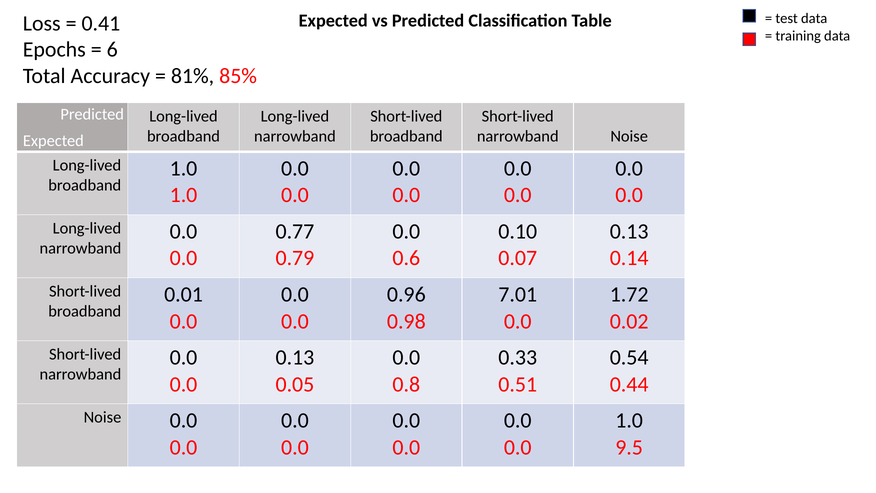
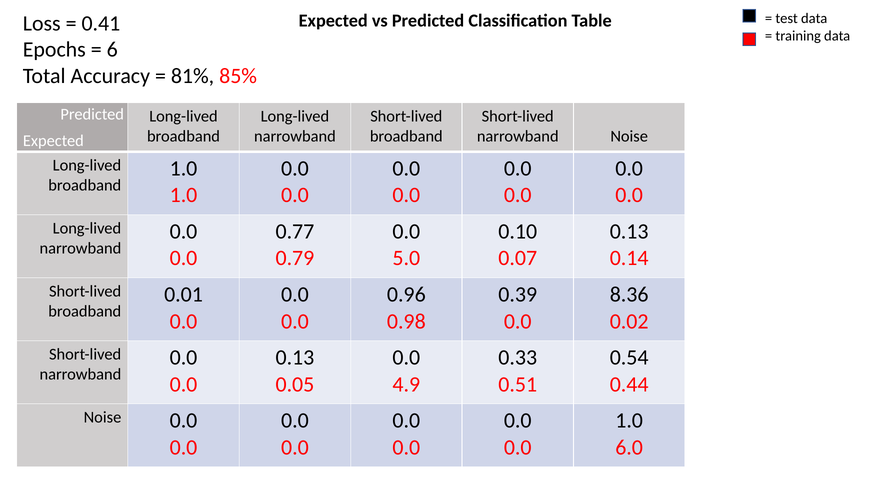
0.6: 0.6 -> 5.0 (406, 258)
7.01: 7.01 -> 0.39 (518, 294)
1.72: 1.72 -> 8.36 (629, 294)
0.8: 0.8 -> 4.9 (406, 384)
9.5: 9.5 -> 6.0 (629, 447)
